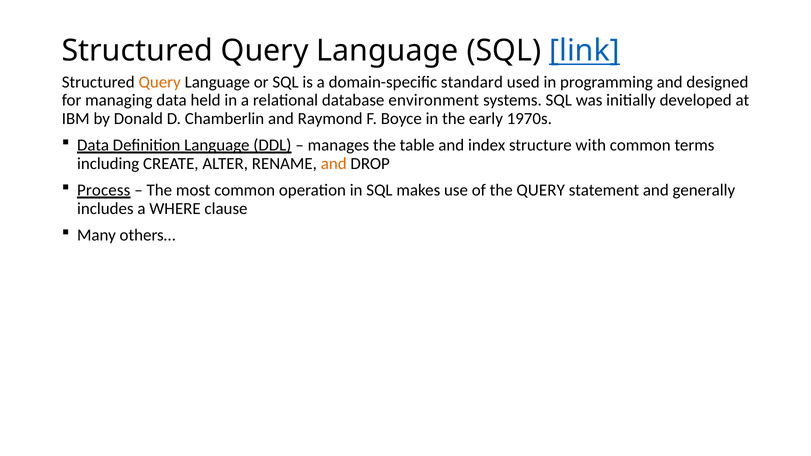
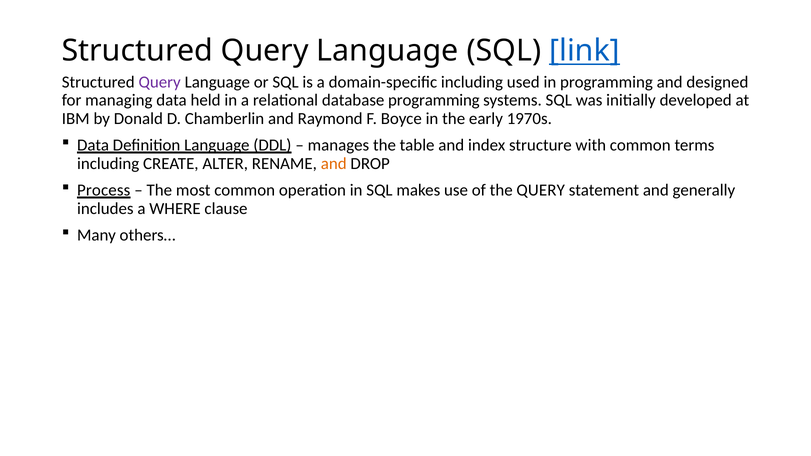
Query colour: orange -> purple (160, 82)
domain-specific standard: standard -> including (472, 82)
database environment: environment -> programming (434, 100)
